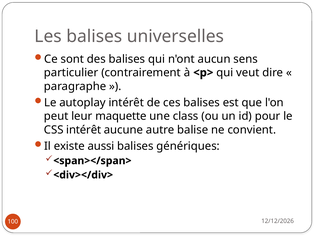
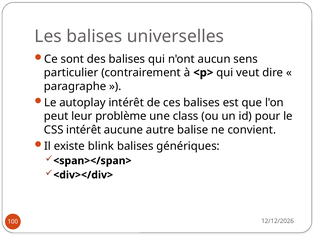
maquette: maquette -> problème (121, 116)
aussi: aussi -> blink (101, 146)
